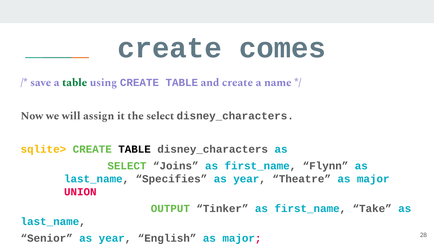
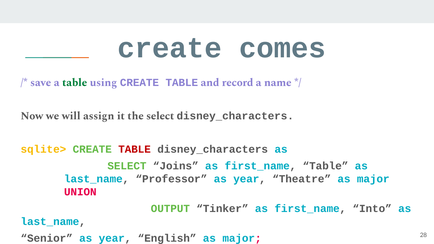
and create: create -> record (238, 83)
TABLE colour: black -> red (135, 149)
first_name Flynn: Flynn -> Table (326, 166)
Specifies: Specifies -> Professor (171, 179)
Take: Take -> Into (372, 209)
